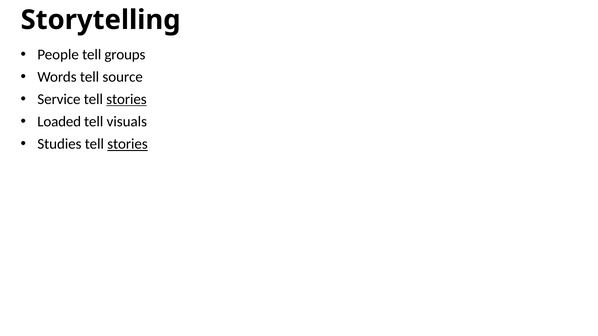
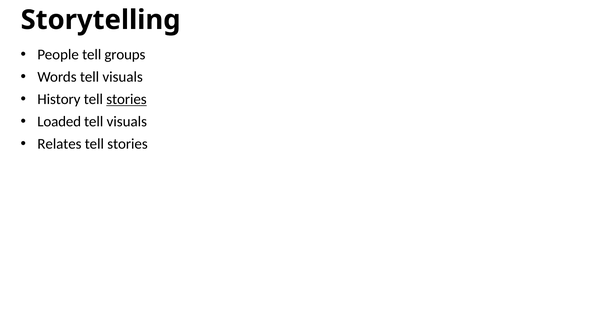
Words tell source: source -> visuals (123, 77)
Service: Service -> History (59, 99)
Studies: Studies -> Relates (59, 144)
stories underline: present -> none (128, 144)
